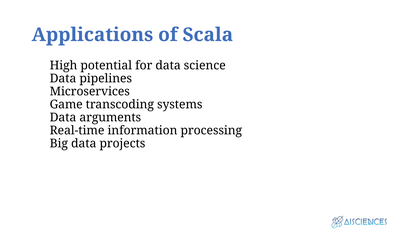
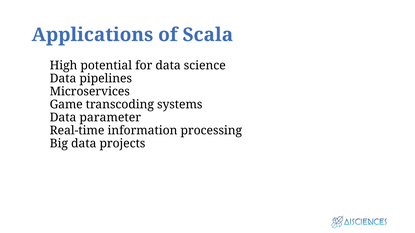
arguments: arguments -> parameter (110, 118)
